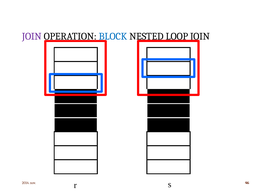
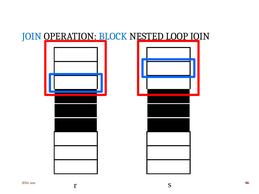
JOIN colour: purple -> blue (32, 36)
